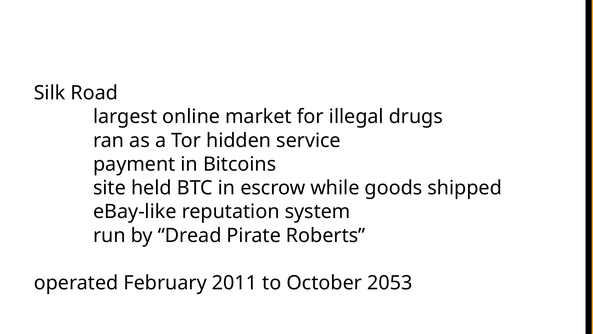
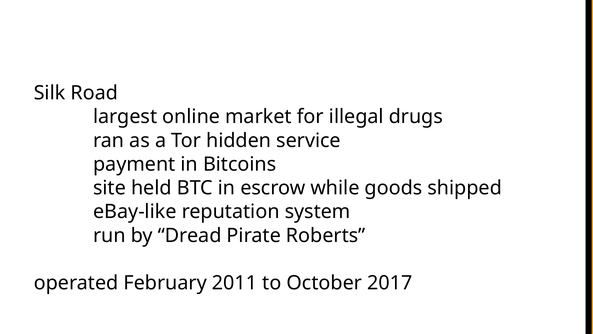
2053: 2053 -> 2017 (390, 283)
